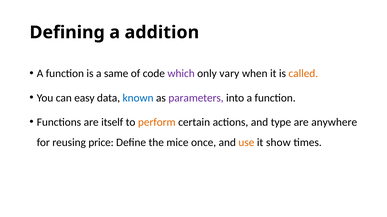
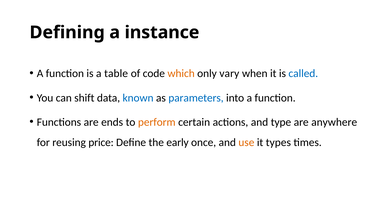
addition: addition -> instance (162, 33)
same: same -> table (116, 74)
which colour: purple -> orange (181, 74)
called colour: orange -> blue (303, 74)
easy: easy -> shift (84, 98)
parameters colour: purple -> blue (196, 98)
itself: itself -> ends (112, 122)
mice: mice -> early (178, 143)
show: show -> types (278, 143)
